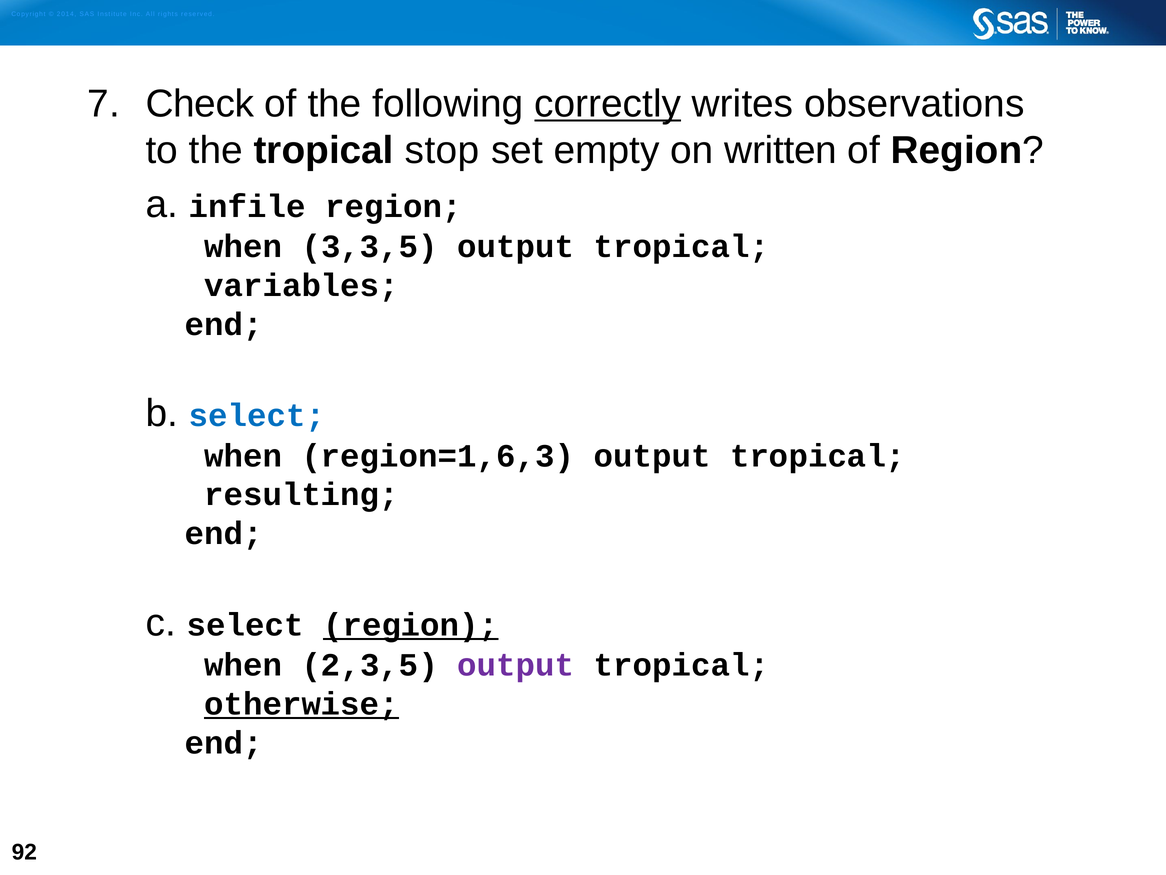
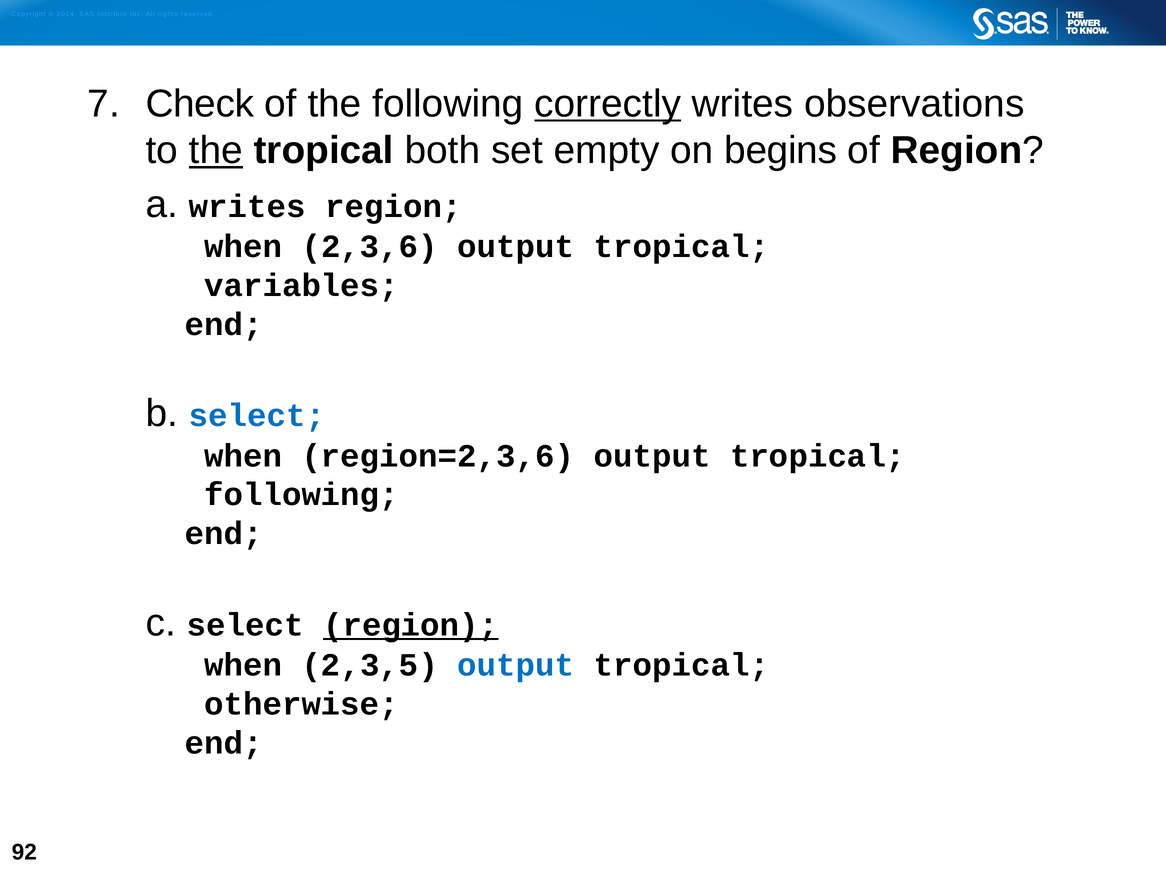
the underline: none -> present (216, 150)
stop: stop -> both (442, 150)
written: written -> begins (781, 150)
a infile: infile -> writes (247, 206)
3,3,5: 3,3,5 -> 2,3,6 (370, 246)
region=1,6,3: region=1,6,3 -> region=2,3,6 (438, 456)
resulting: resulting -> following (301, 494)
output colour: purple -> blue (516, 665)
otherwise underline: present -> none (301, 704)
